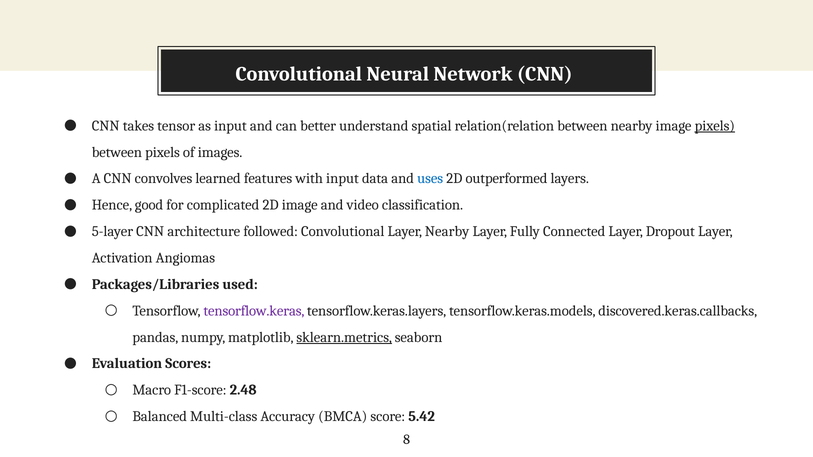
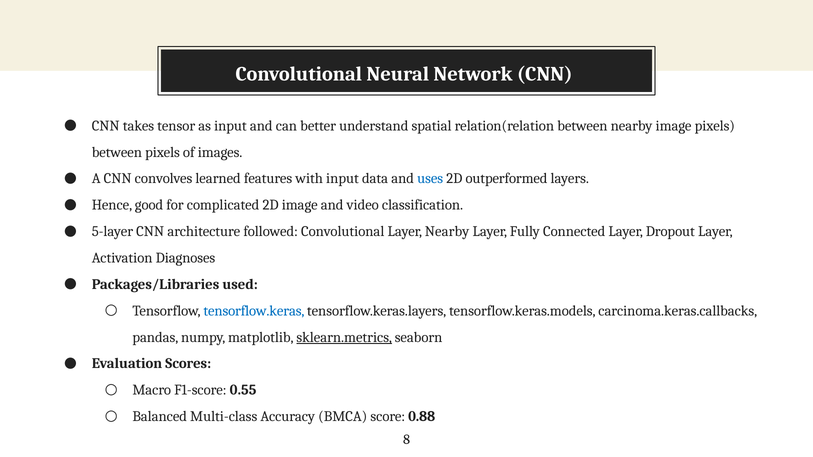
pixels underline: present -> none (715, 126)
Angiomas: Angiomas -> Diagnoses (185, 258)
tensorflow.keras colour: purple -> blue (254, 311)
discovered.keras.callbacks: discovered.keras.callbacks -> carcinoma.keras.callbacks (678, 311)
2.48: 2.48 -> 0.55 (243, 390)
5.42: 5.42 -> 0.88 (422, 417)
